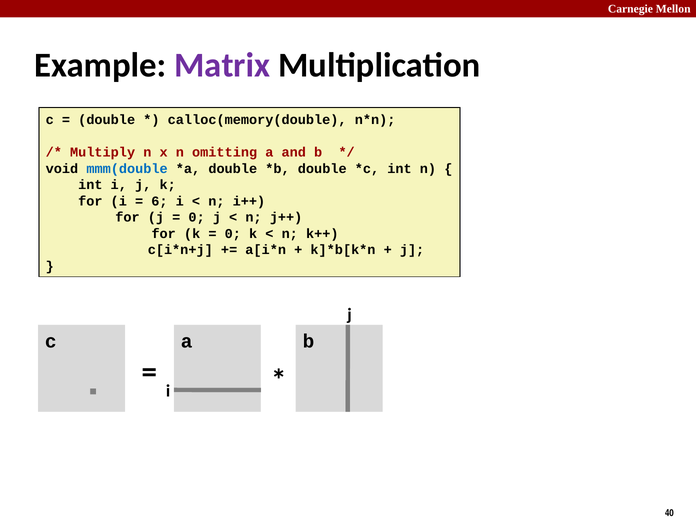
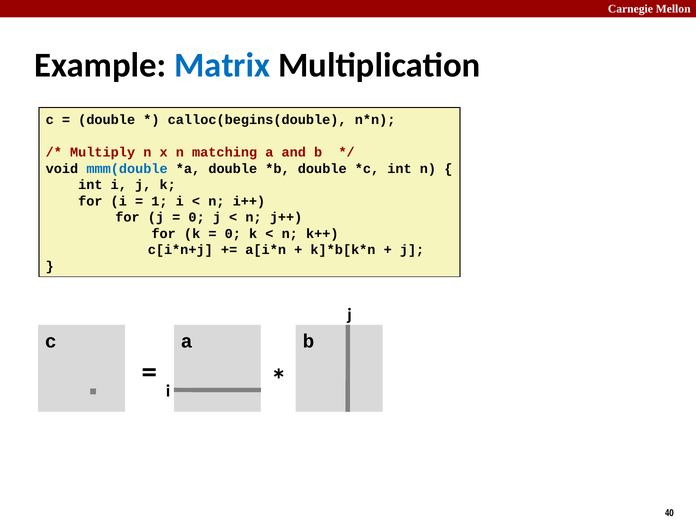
Matrix colour: purple -> blue (222, 65)
calloc(memory(double: calloc(memory(double -> calloc(begins(double (257, 120)
omitting: omitting -> matching (225, 152)
6: 6 -> 1 (159, 201)
